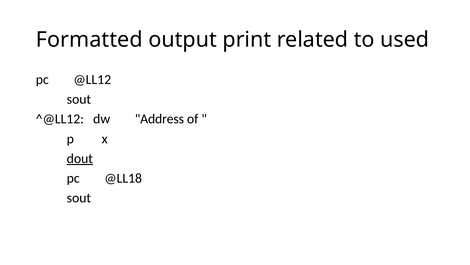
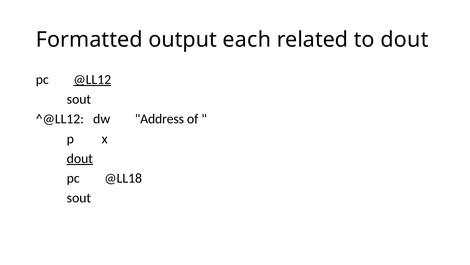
print: print -> each (247, 39)
to used: used -> dout (405, 39)
@LL12 underline: none -> present (92, 79)
